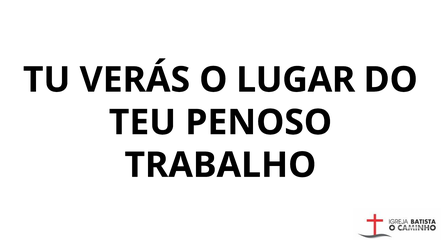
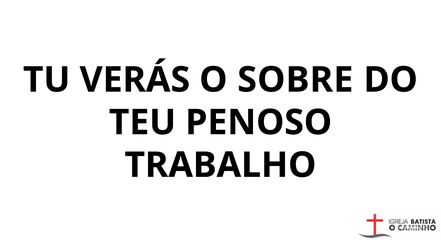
LUGAR: LUGAR -> SOBRE (295, 80)
